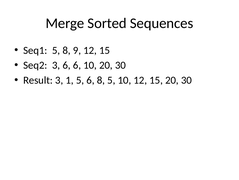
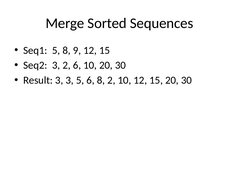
3 6: 6 -> 2 (67, 65)
3 1: 1 -> 3 (70, 80)
8 5: 5 -> 2 (111, 80)
